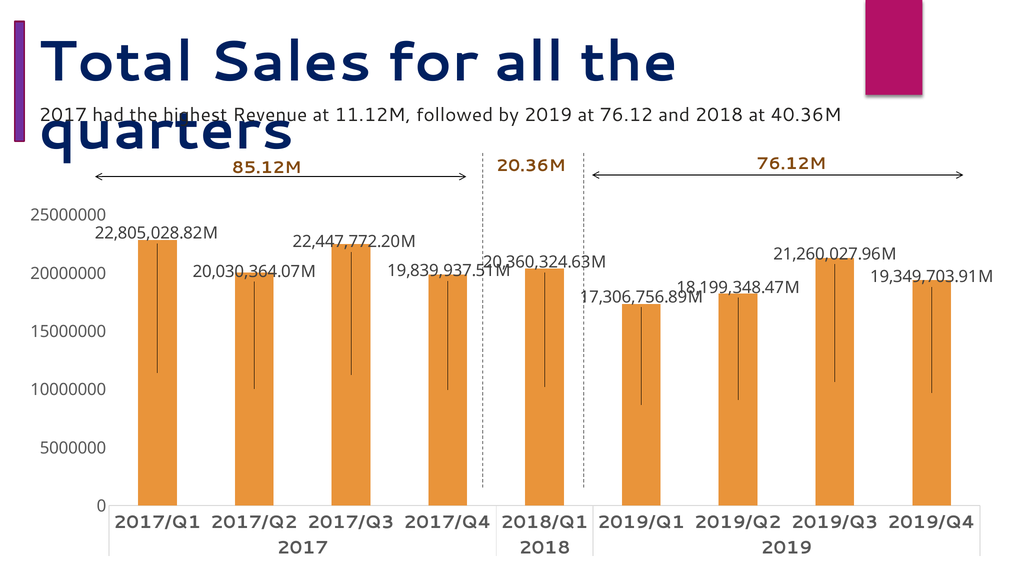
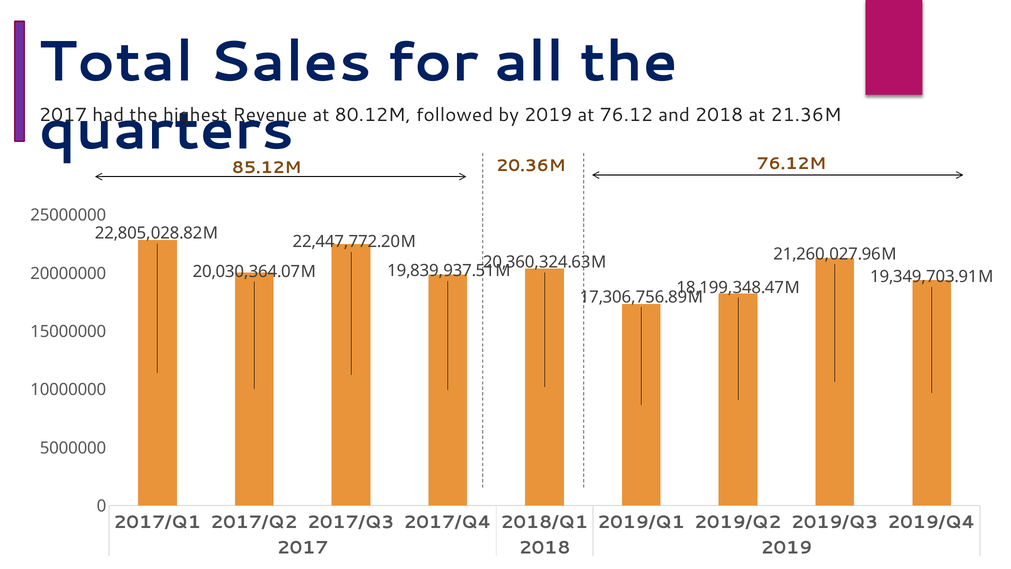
11.12M: 11.12M -> 80.12M (373, 115)
40.36M: 40.36M -> 21.36M (806, 115)
